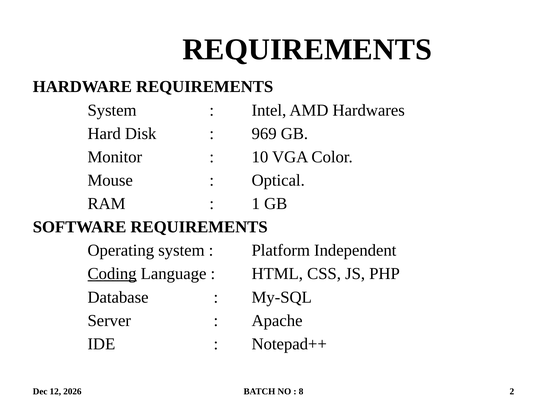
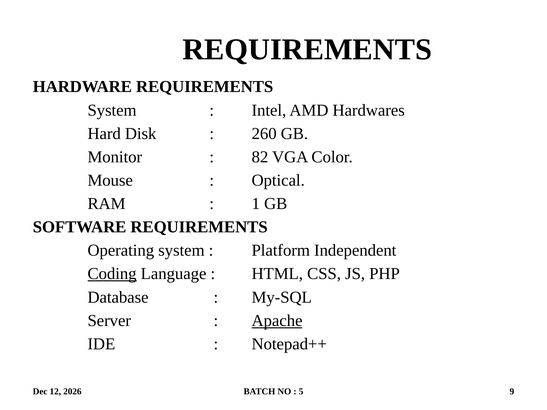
969: 969 -> 260 (264, 134)
10: 10 -> 82 (260, 157)
Apache underline: none -> present (277, 321)
8: 8 -> 5 (301, 392)
2: 2 -> 9 (512, 392)
